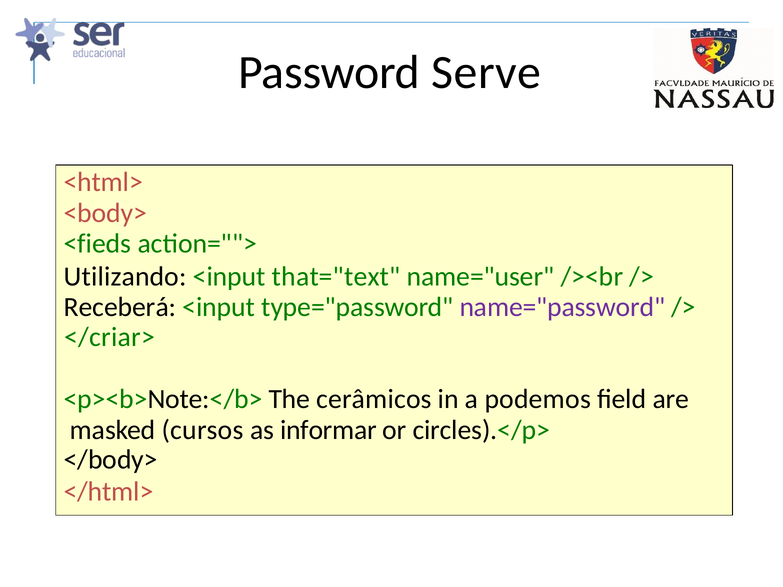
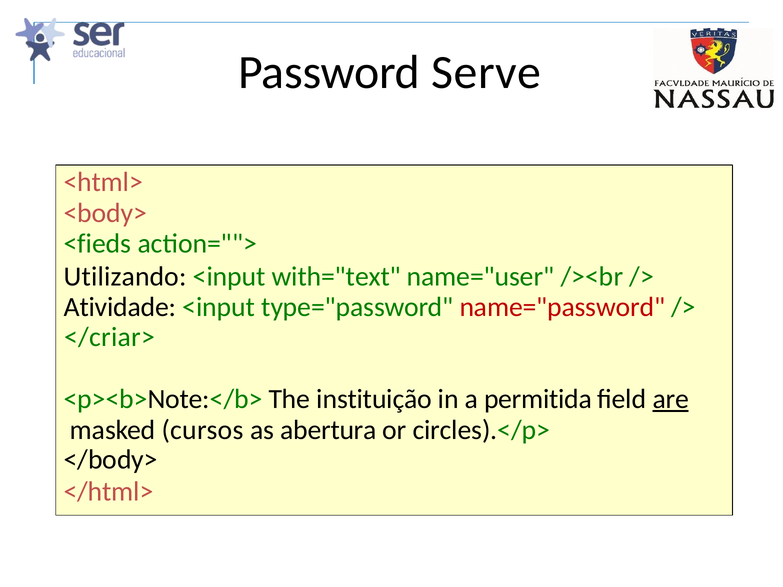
that="text: that="text -> with="text (336, 276)
Receberá: Receberá -> Atividade (120, 307)
name="password colour: purple -> red (562, 307)
cerâmicos: cerâmicos -> instituição (374, 399)
podemos: podemos -> permitida (538, 399)
are underline: none -> present (671, 399)
informar: informar -> abertura (328, 430)
